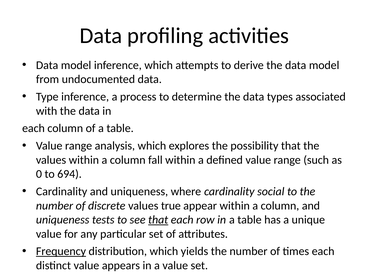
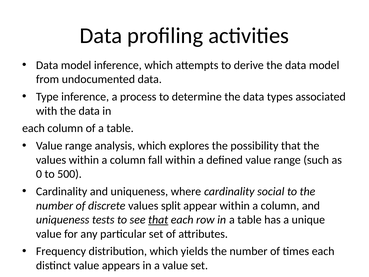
694: 694 -> 500 (70, 174)
true: true -> split (171, 205)
Frequency underline: present -> none (61, 251)
